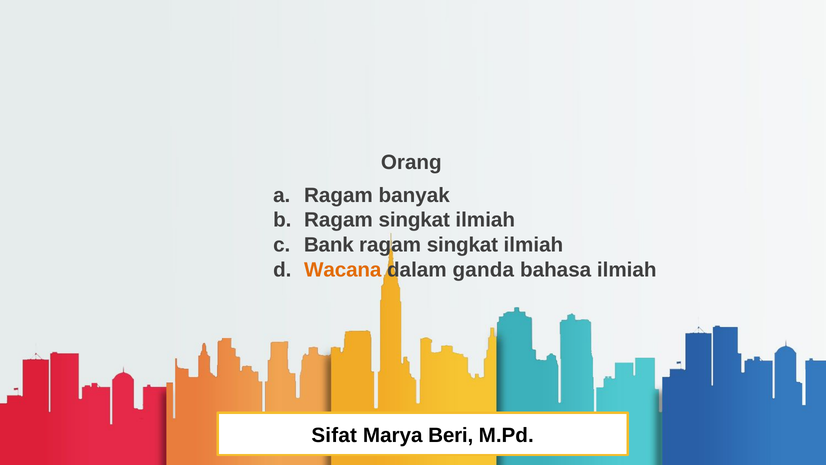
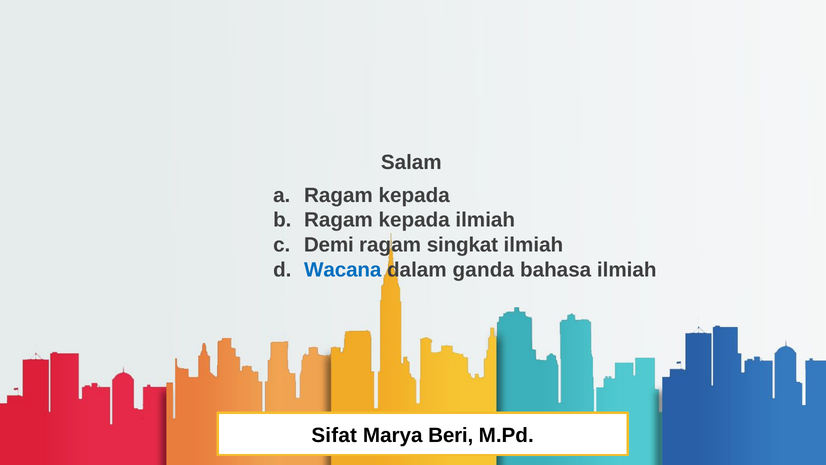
Orang: Orang -> Salam (411, 162)
banyak: banyak -> kepada (414, 195)
singkat: singkat -> kepada (414, 220)
Bank: Bank -> Demi (329, 245)
Wacana colour: orange -> blue (343, 269)
